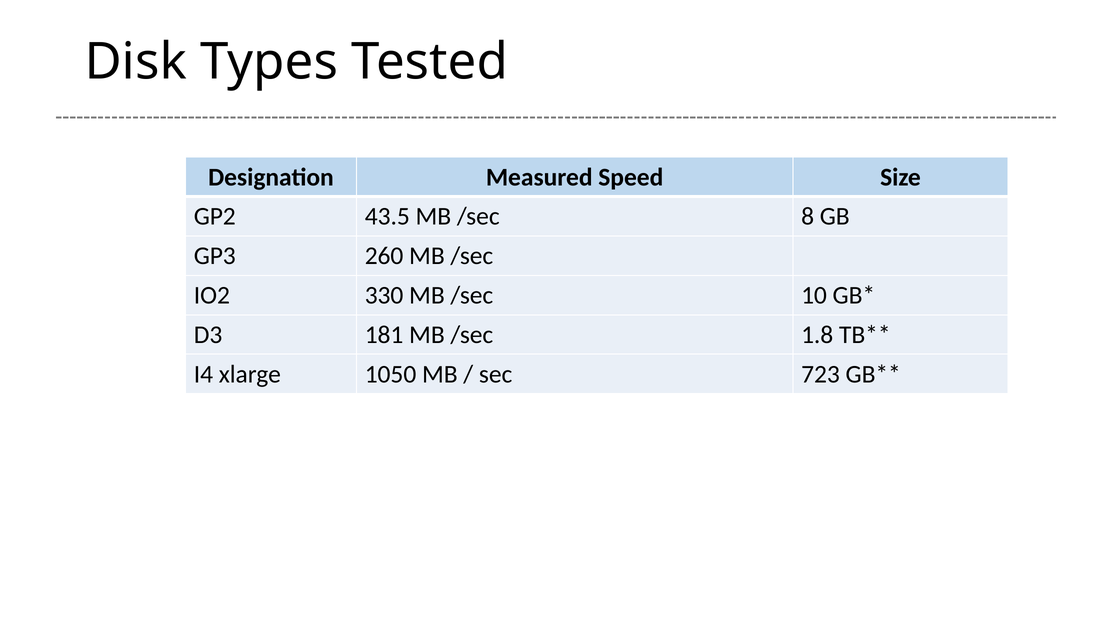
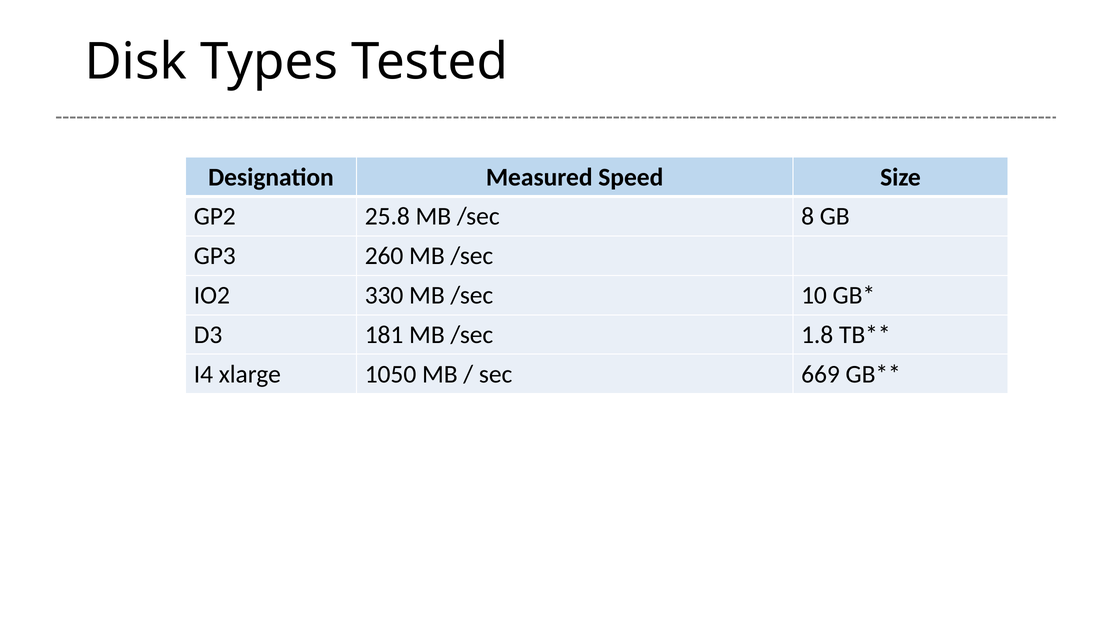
43.5: 43.5 -> 25.8 (387, 217)
723: 723 -> 669 (821, 374)
